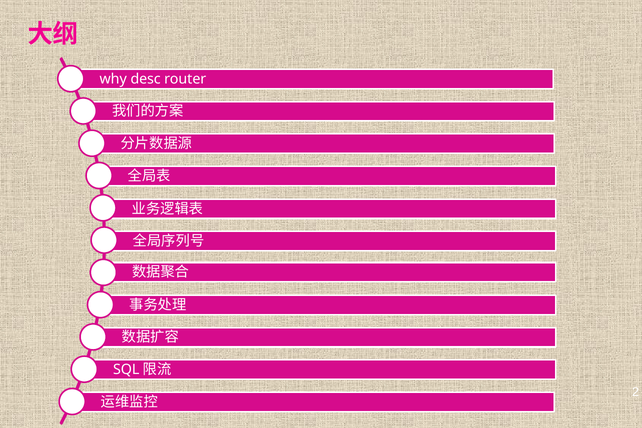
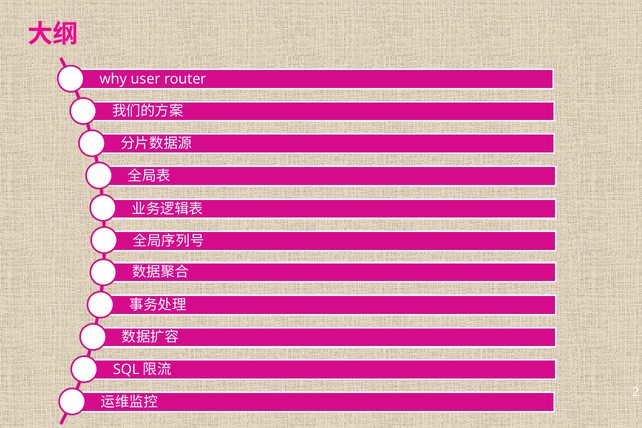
desc: desc -> user (145, 79)
